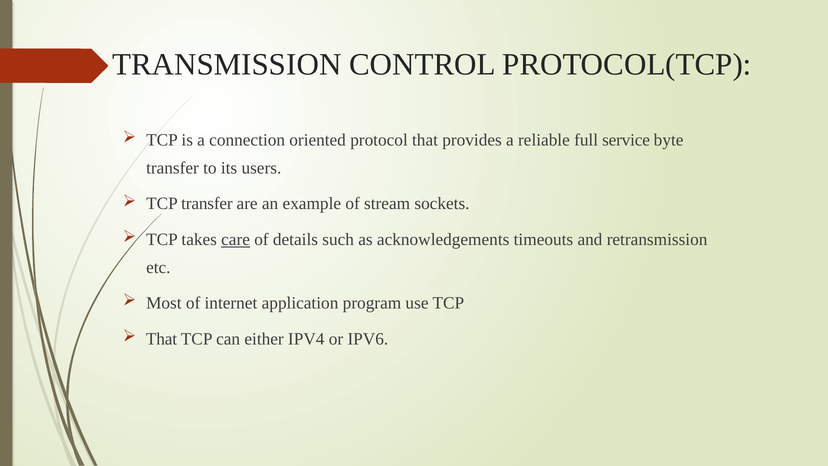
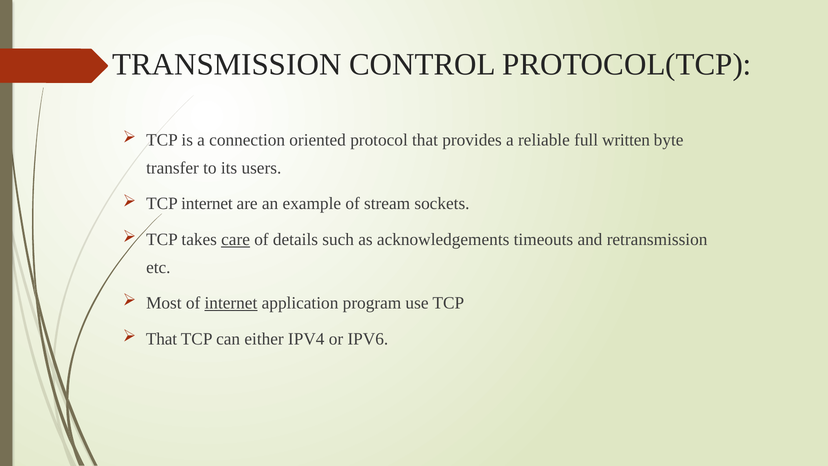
service: service -> written (626, 140)
TCP transfer: transfer -> internet (207, 204)
internet underline: none -> present (231, 303)
